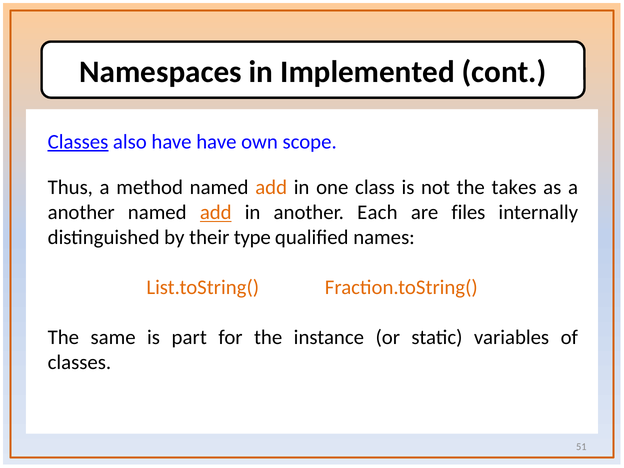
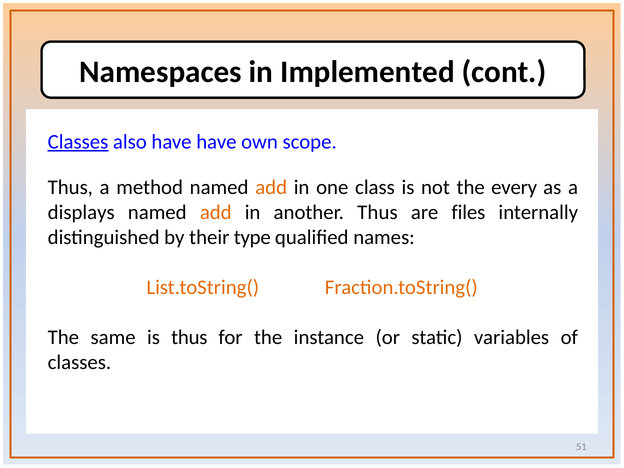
takes: takes -> every (514, 188)
another: another -> displays (81, 213)
add underline: present -> none (216, 213)
another Each: Each -> Thus (377, 213)
is part: part -> thus (189, 337)
